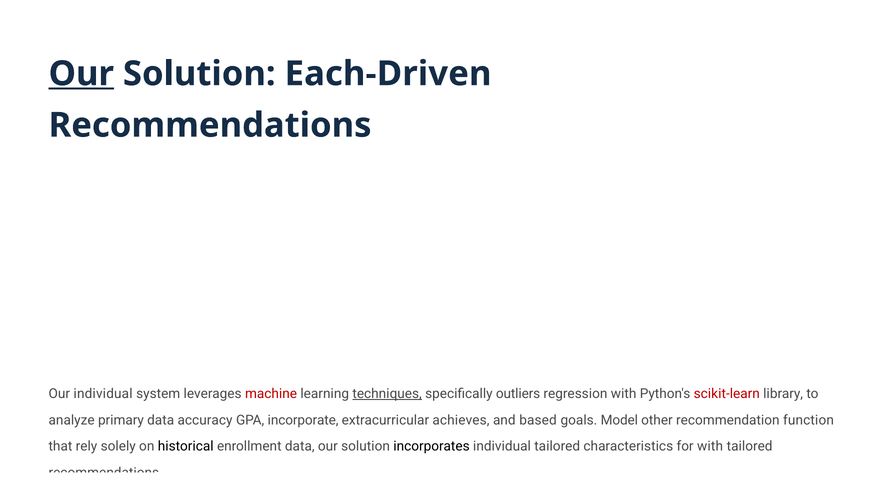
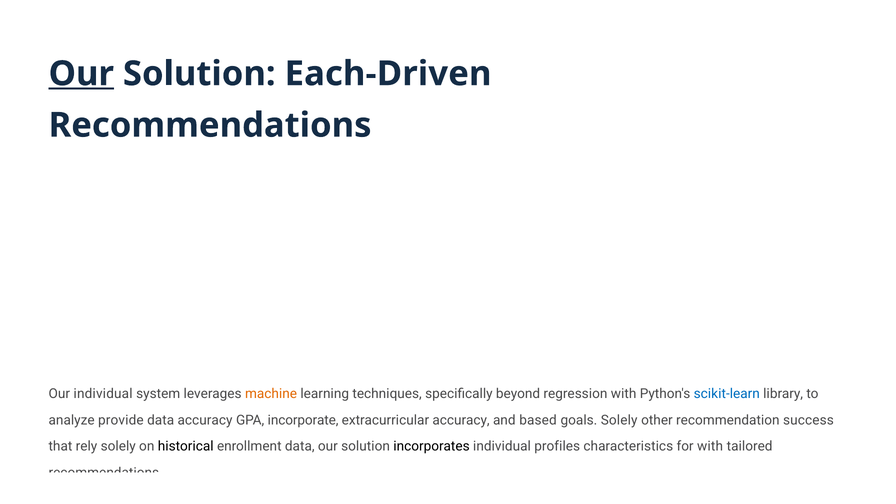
machine colour: red -> orange (271, 394)
techniques underline: present -> none (387, 394)
outliers: outliers -> beyond (518, 394)
scikit-learn colour: red -> blue (727, 394)
primary: primary -> provide (121, 420)
extracurricular achieves: achieves -> accuracy (461, 420)
goals Model: Model -> Solely (619, 420)
function: function -> success (808, 420)
individual tailored: tailored -> profiles (557, 447)
